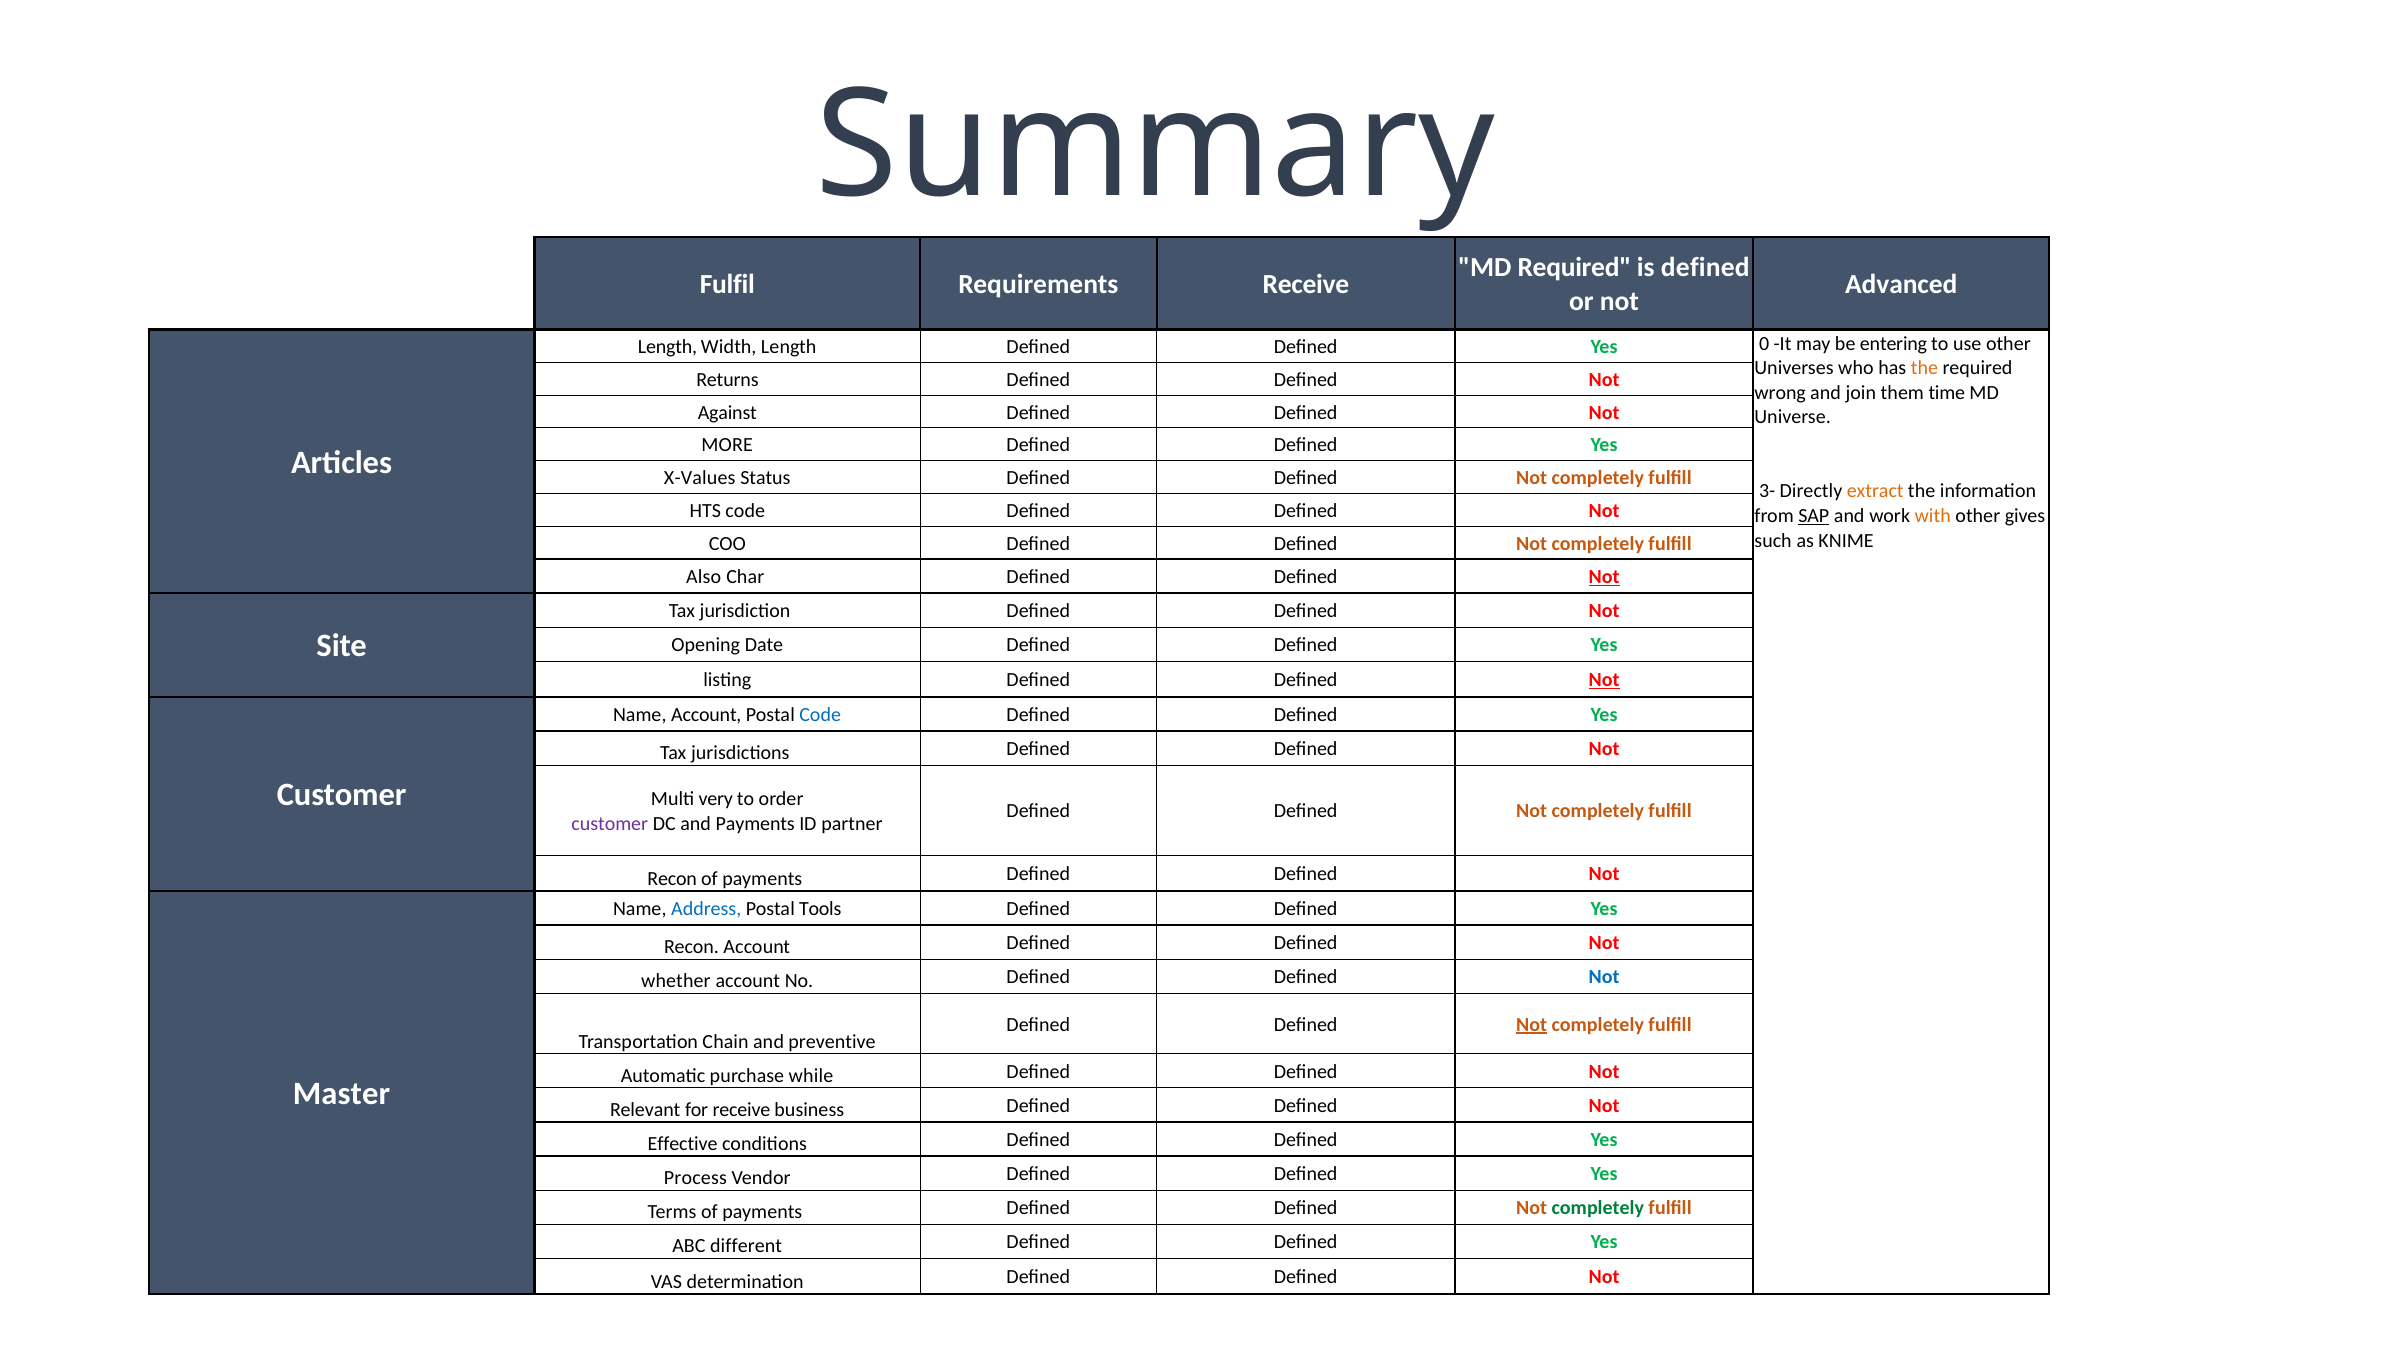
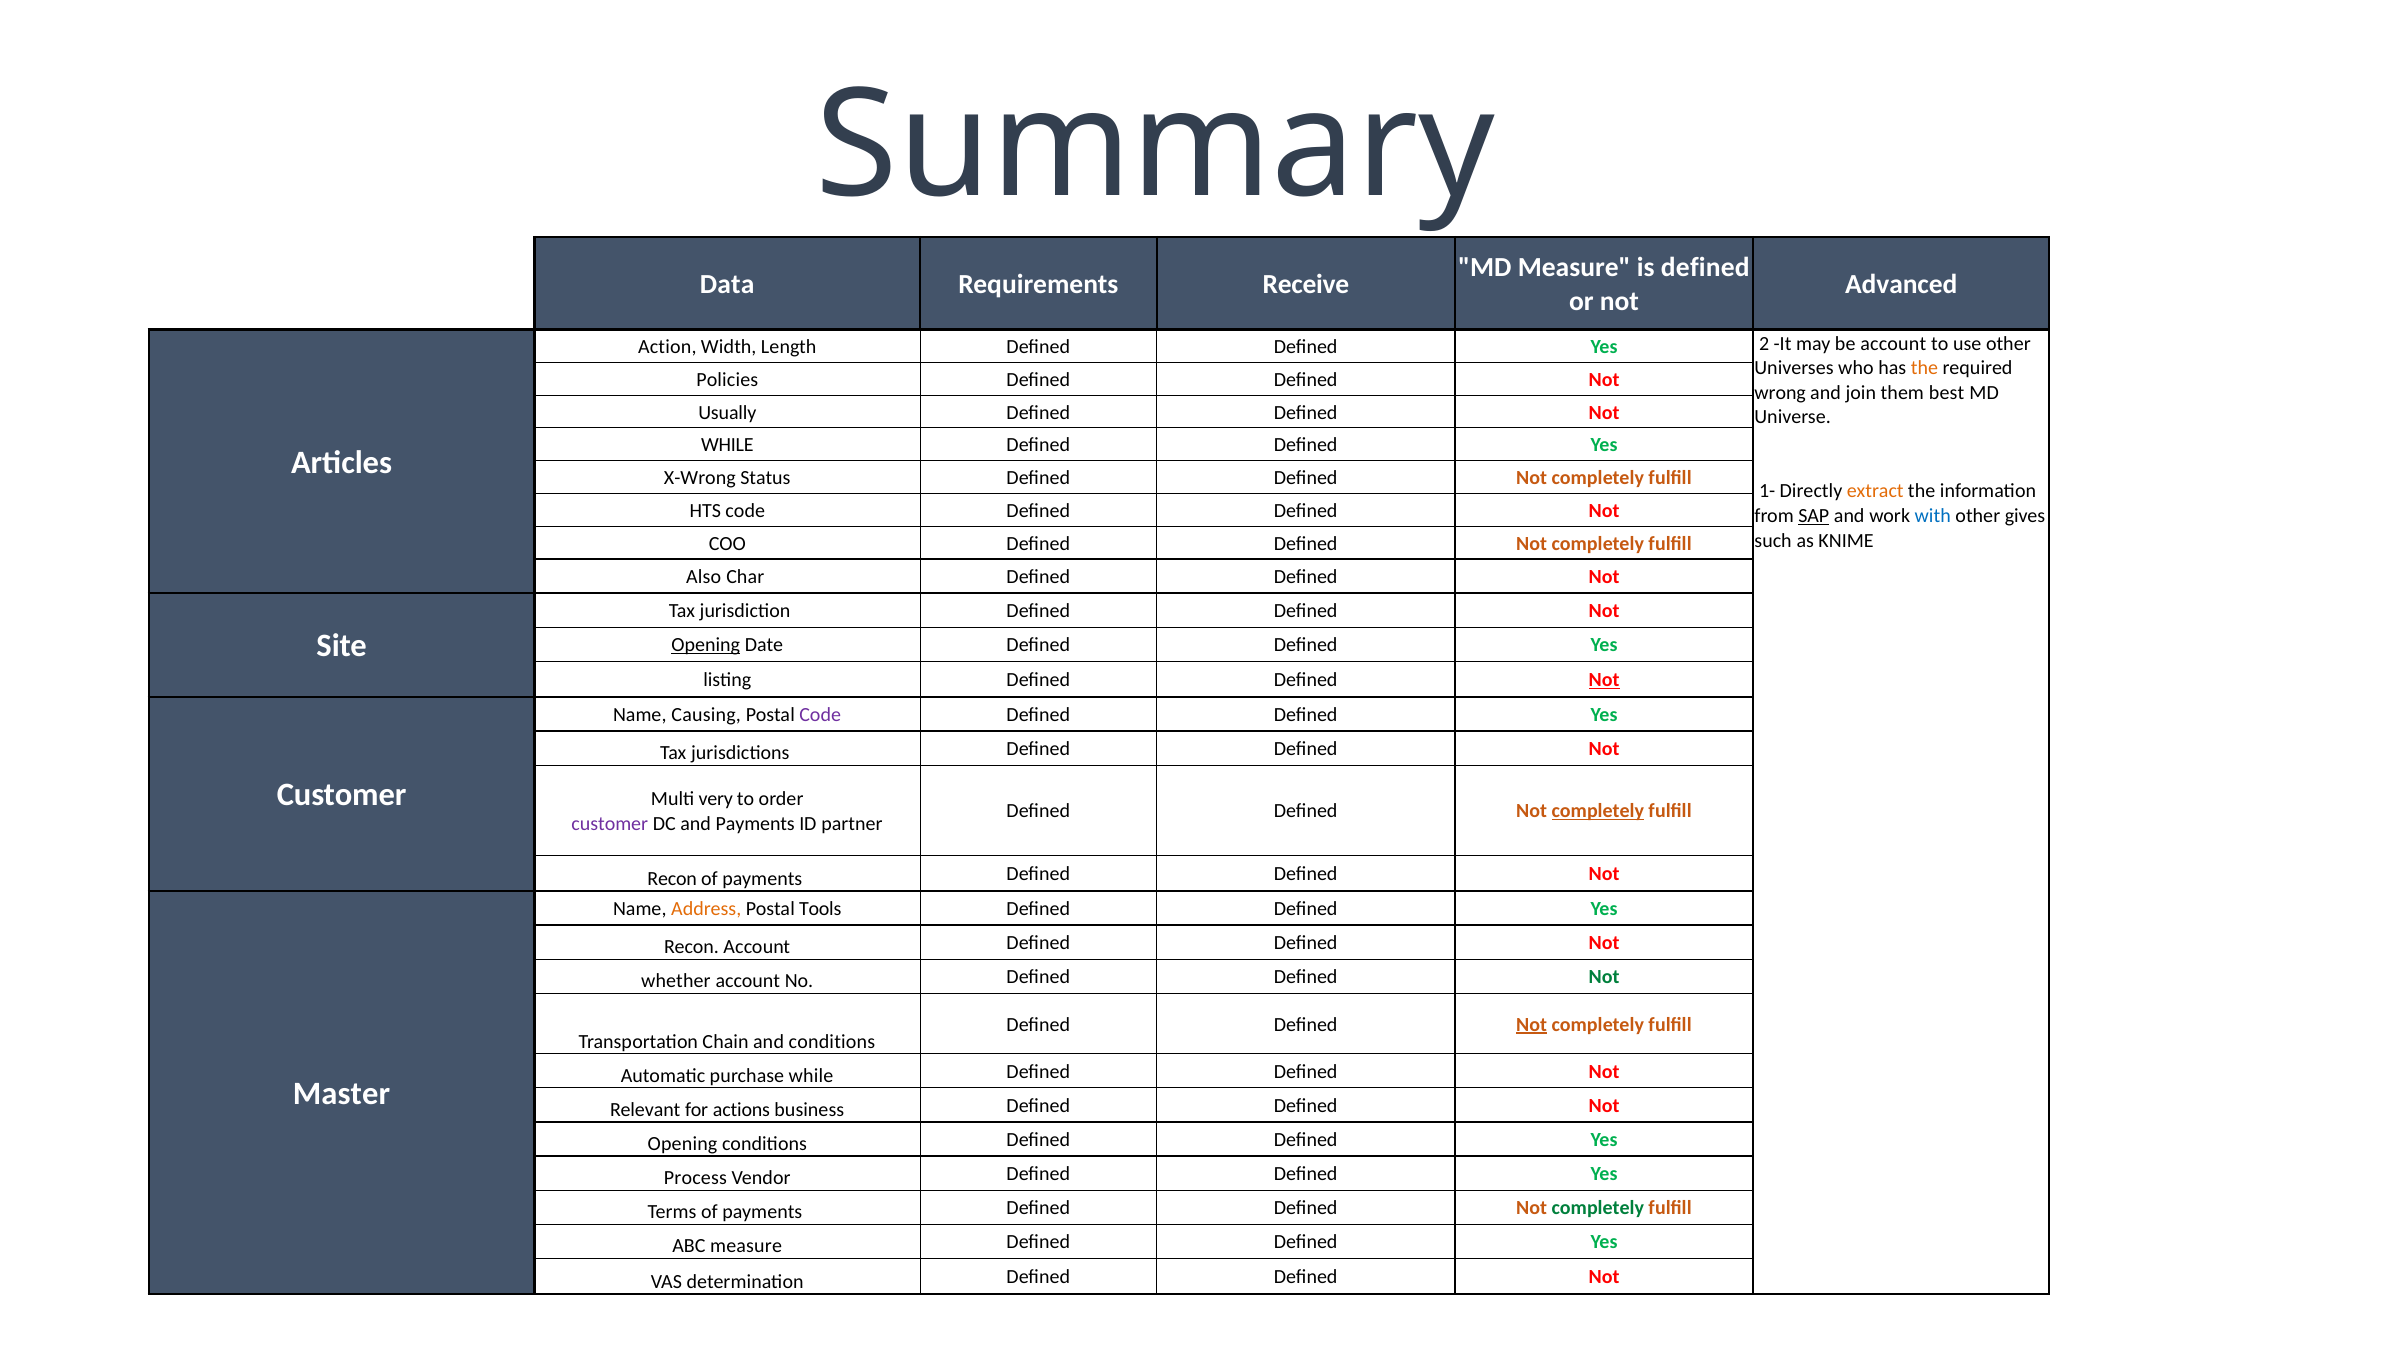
MD Required: Required -> Measure (1574, 267)
Fulfil: Fulfil -> Data (727, 284)
Length: Length -> Action (667, 347)
0: 0 -> 2 (1764, 343)
be entering: entering -> account (1893, 343)
Returns: Returns -> Policies (727, 380)
time: time -> best (1947, 393)
Against: Against -> Usually (727, 412)
MORE: MORE -> WHILE (727, 445)
X-Values: X-Values -> X-Wrong (700, 478)
3-: 3- -> 1- (1767, 491)
with colour: orange -> blue (1933, 516)
Not underline: present -> none (1604, 577)
Opening underline: none -> present (706, 645)
Name Account: Account -> Causing (706, 715)
Code colour: blue -> purple (820, 715)
completely underline: none -> present (1598, 811)
Address colour: blue -> orange (706, 909)
Not colour: blue -> green (1604, 977)
and preventive: preventive -> conditions (832, 1042)
for receive: receive -> actions (741, 1110)
Effective: Effective -> Opening (682, 1144)
ABC different: different -> measure (746, 1246)
